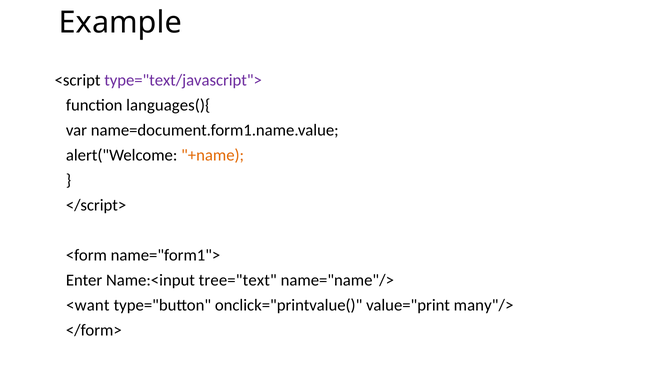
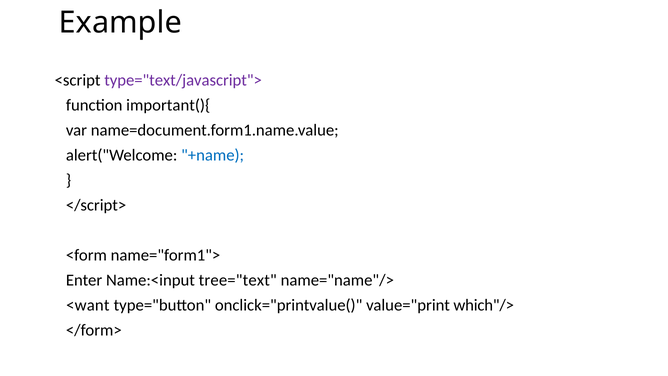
languages(){: languages(){ -> important(){ (168, 105)
+name colour: orange -> blue (213, 155)
many"/>: many"/> -> which"/> (484, 305)
